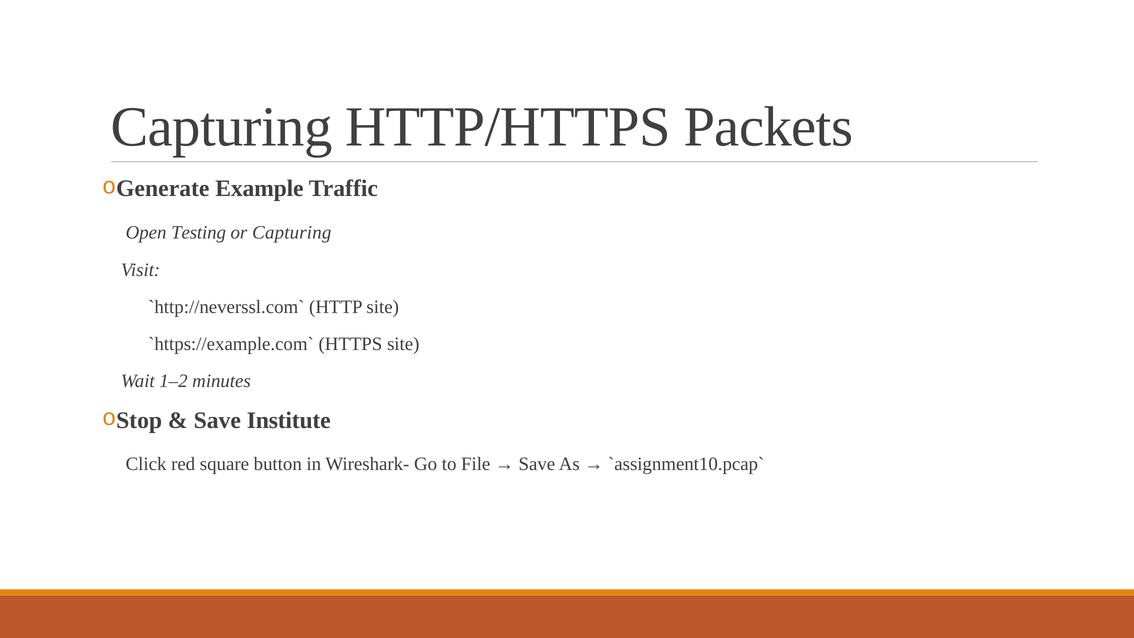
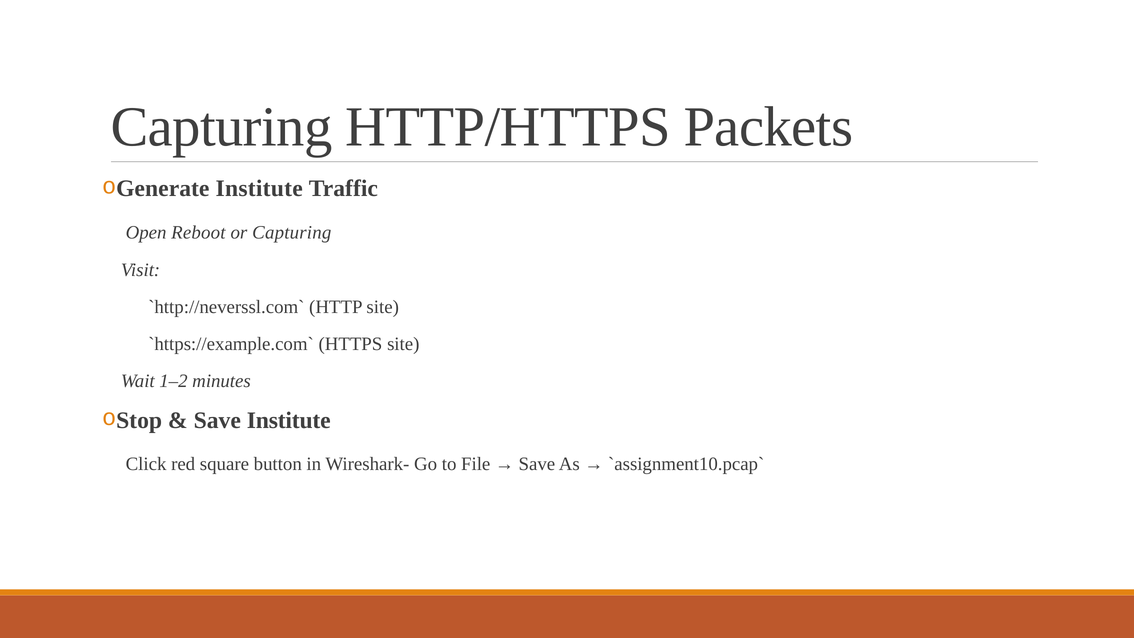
Example: Example -> Institute (259, 189)
Testing: Testing -> Reboot (198, 232)
